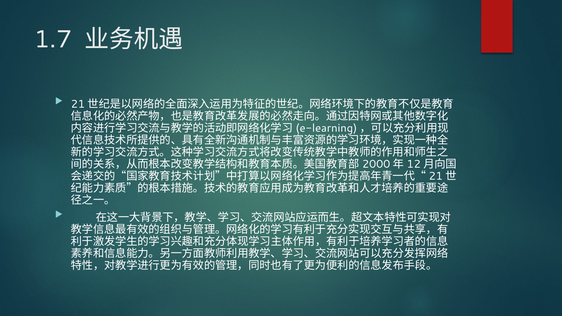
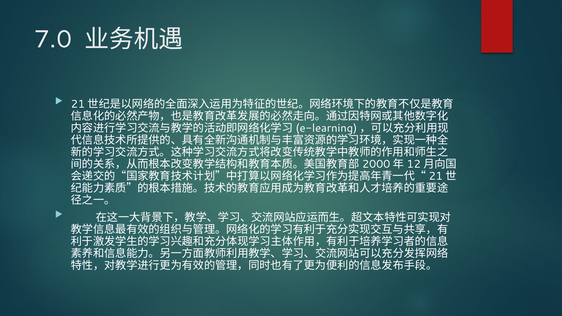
1.7: 1.7 -> 7.0 (53, 39)
